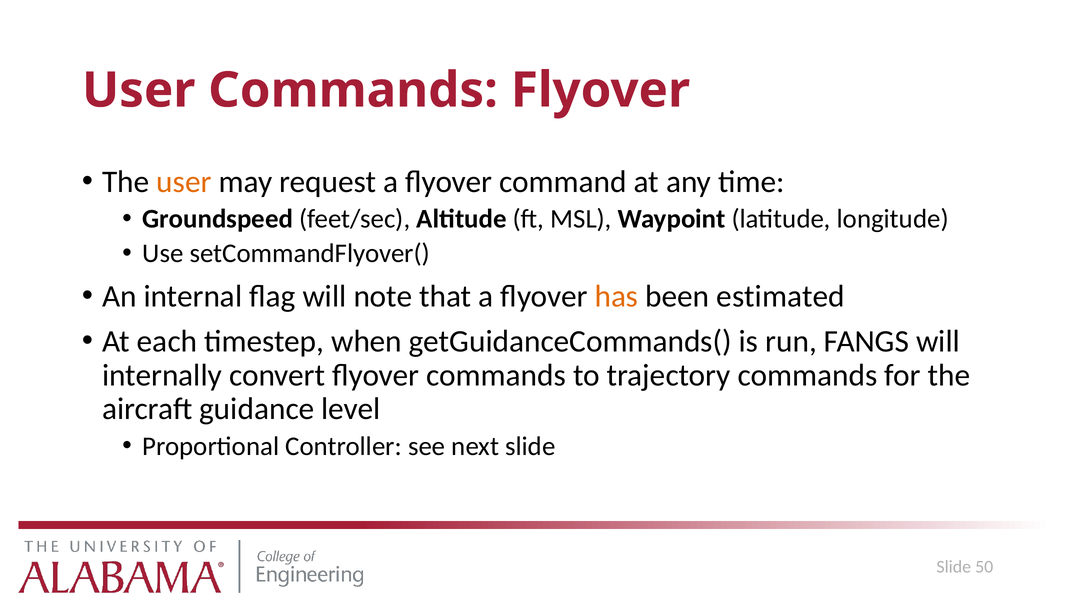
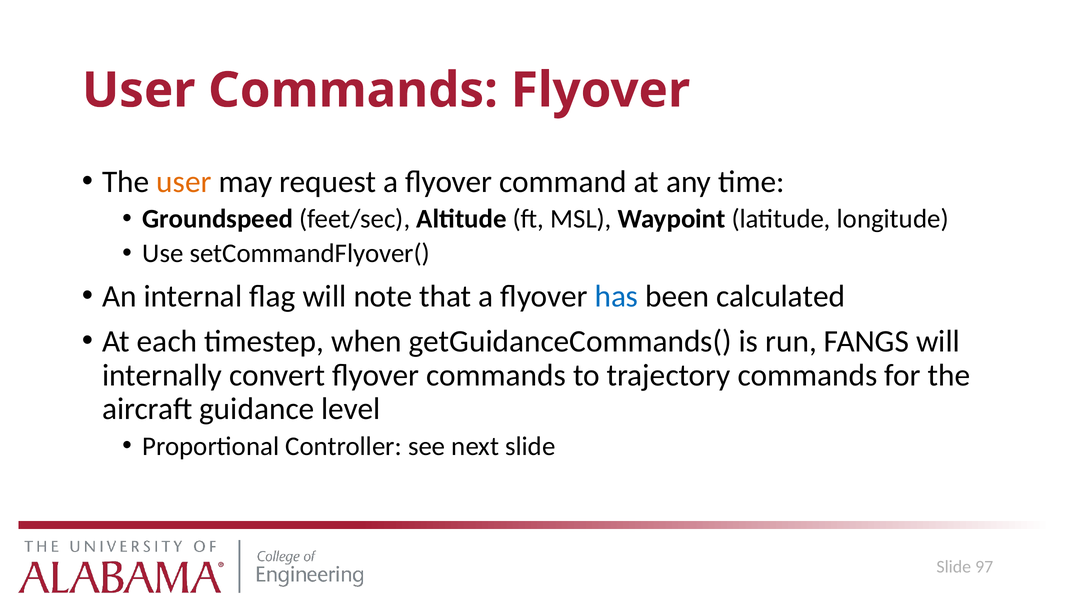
has colour: orange -> blue (616, 296)
estimated: estimated -> calculated (781, 296)
50: 50 -> 97 (984, 566)
